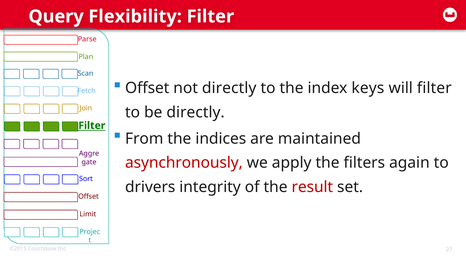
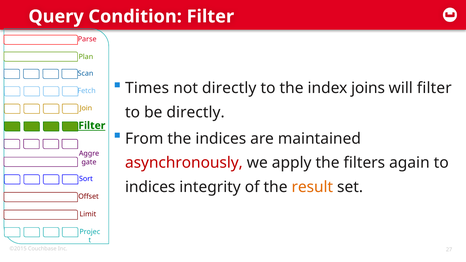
Flexibility: Flexibility -> Condition (135, 17)
Offset: Offset -> Times (147, 88)
keys: keys -> joins (368, 88)
drivers: drivers -> indices (150, 187)
result colour: red -> orange (312, 187)
